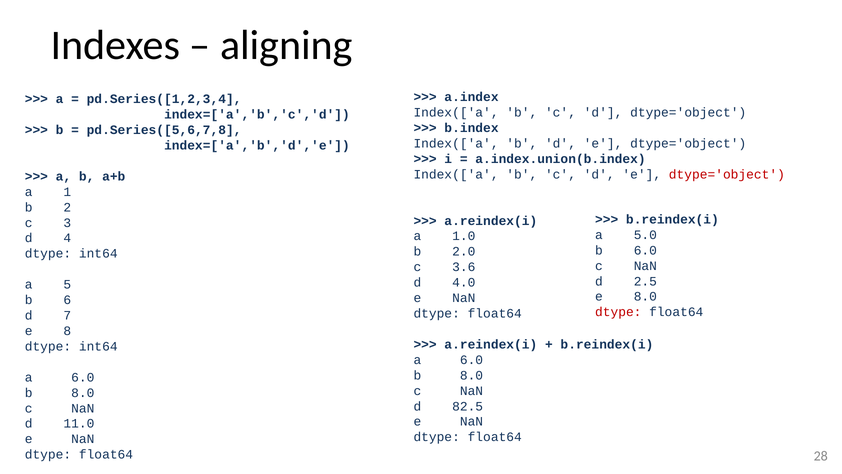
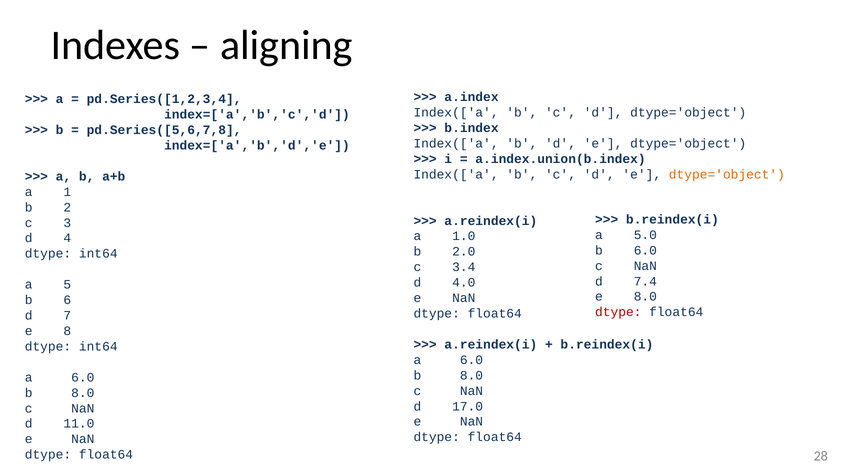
dtype='object colour: red -> orange (727, 174)
3.6: 3.6 -> 3.4 (464, 267)
2.5: 2.5 -> 7.4 (645, 281)
82.5: 82.5 -> 17.0 (468, 406)
